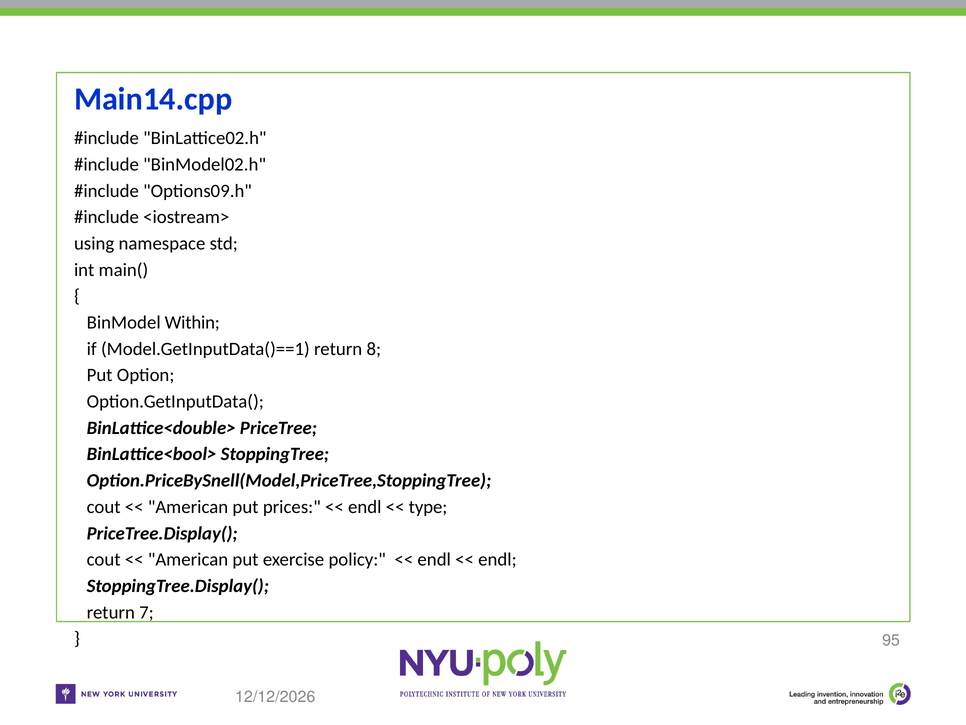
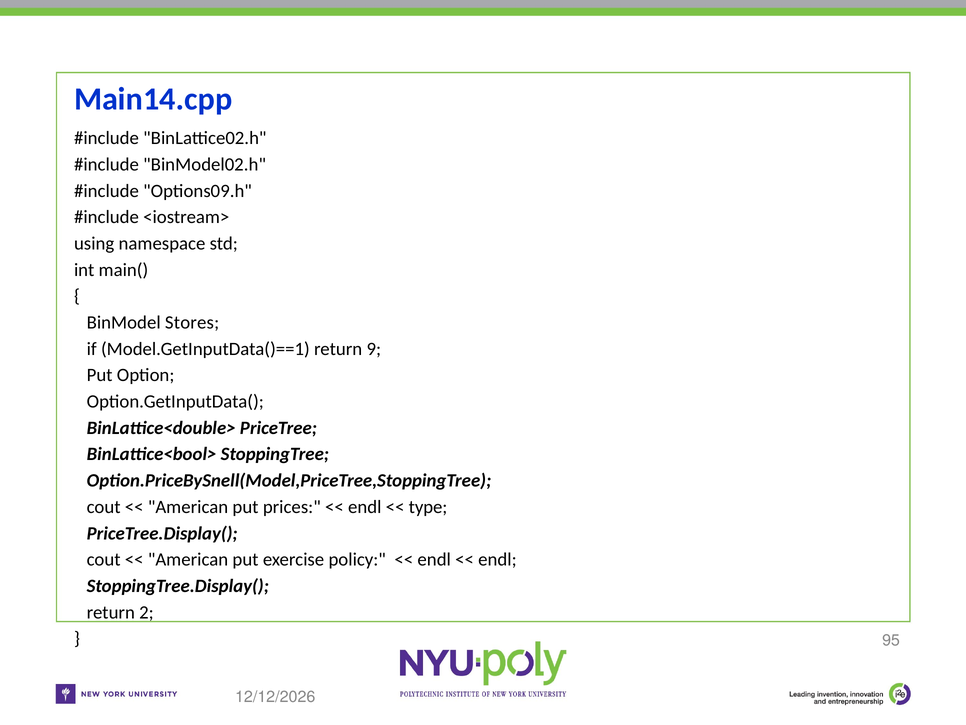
Within: Within -> Stores (192, 322)
8: 8 -> 9 (374, 349)
7: 7 -> 2 (146, 612)
